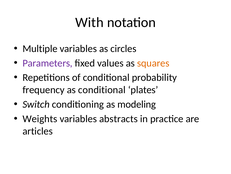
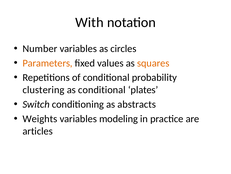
Multiple: Multiple -> Number (40, 48)
Parameters colour: purple -> orange (48, 63)
frequency: frequency -> clustering (43, 90)
modeling: modeling -> abstracts (137, 104)
abstracts: abstracts -> modeling (119, 118)
